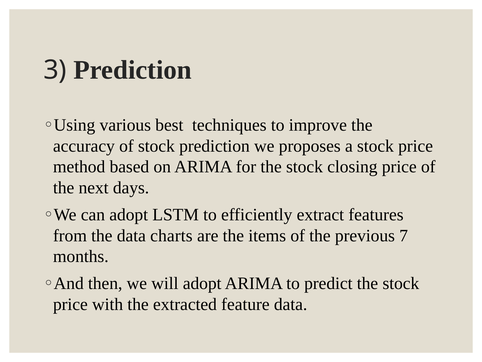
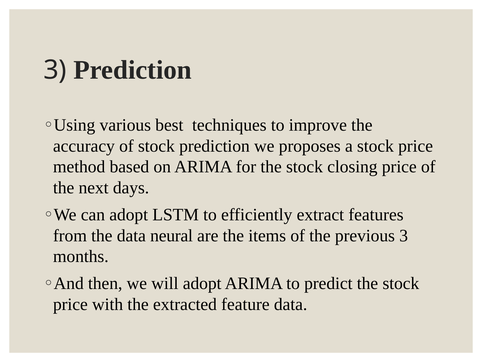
charts: charts -> neural (172, 235)
previous 7: 7 -> 3 (404, 235)
